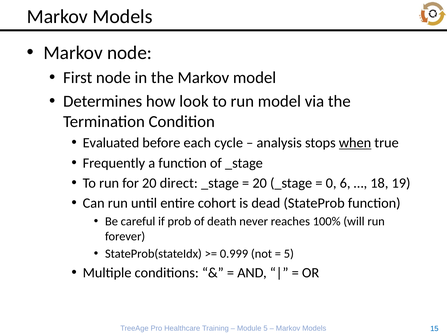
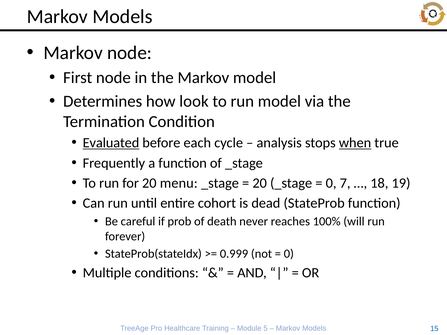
Evaluated underline: none -> present (111, 143)
direct: direct -> menu (179, 183)
6: 6 -> 7 (345, 183)
5: 5 -> 0 (289, 254)
